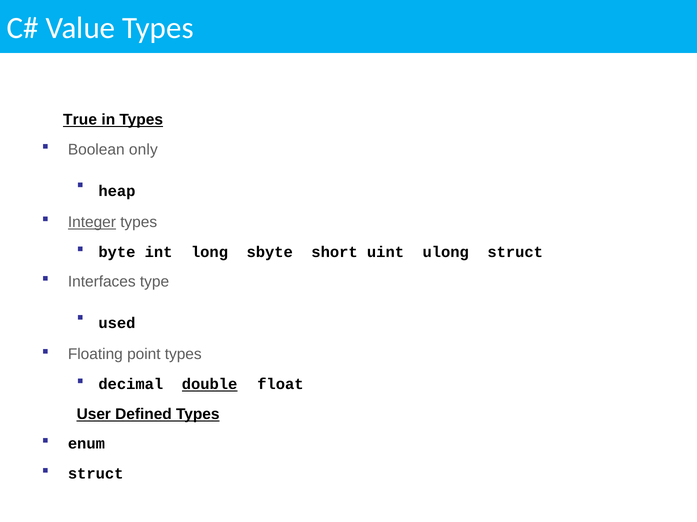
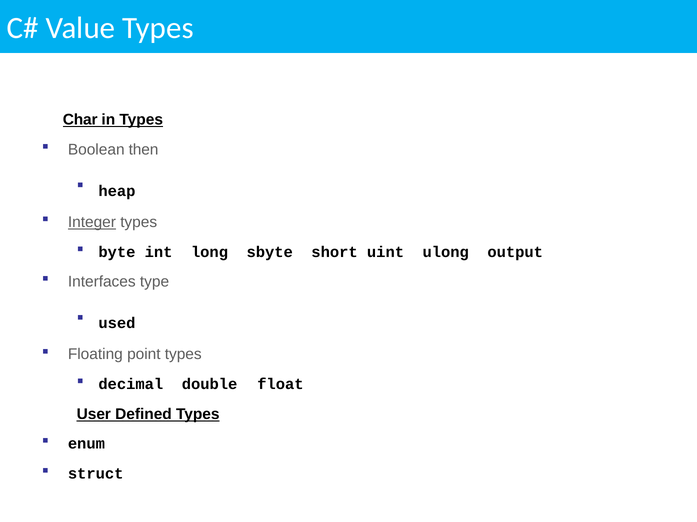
True: True -> Char (80, 120)
only: only -> then (144, 150)
ulong struct: struct -> output (515, 252)
double underline: present -> none (210, 385)
